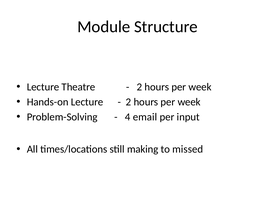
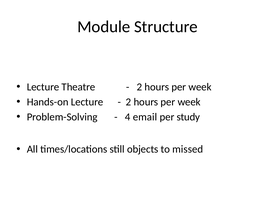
input: input -> study (188, 117)
making: making -> objects (143, 149)
